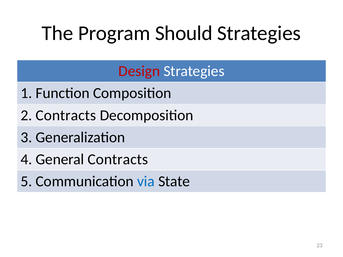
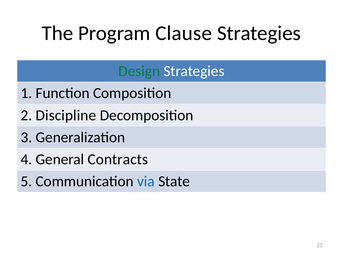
Should: Should -> Clause (184, 33)
Design colour: red -> green (139, 71)
2 Contracts: Contracts -> Discipline (66, 115)
